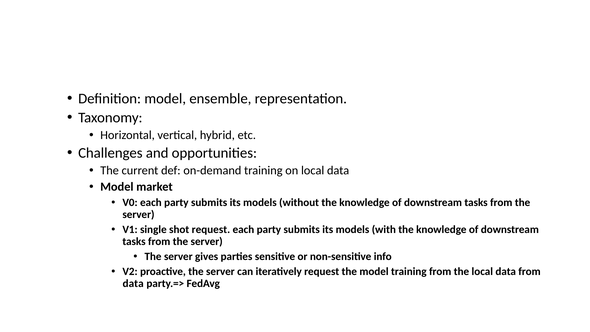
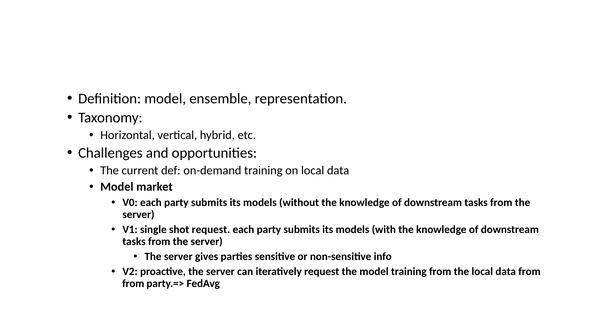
data: data -> from (133, 283)
